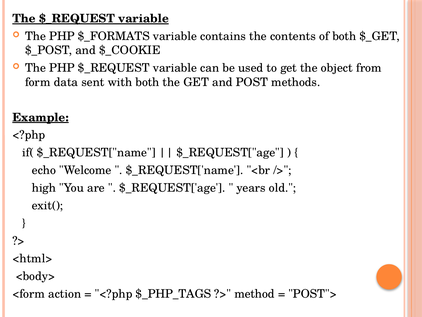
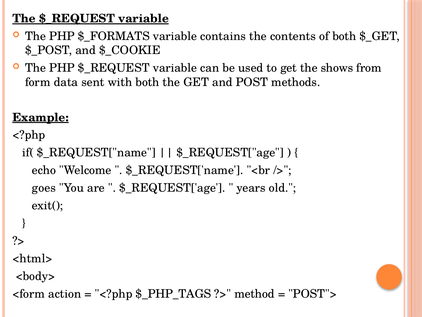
object: object -> shows (337, 68)
high: high -> goes (44, 188)
